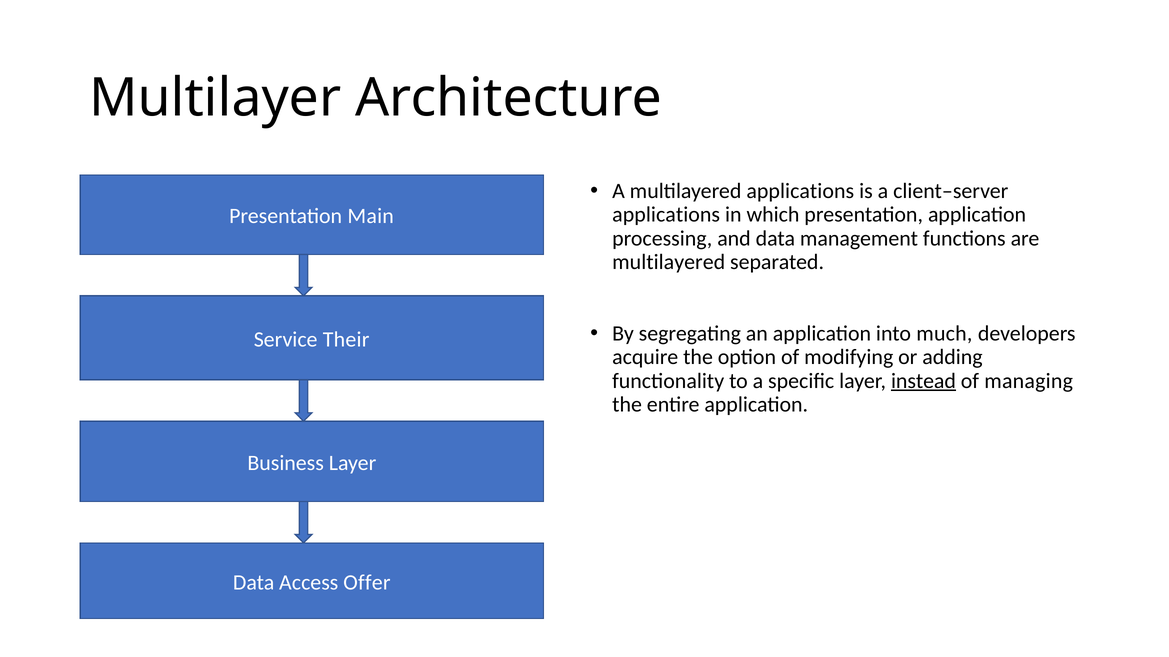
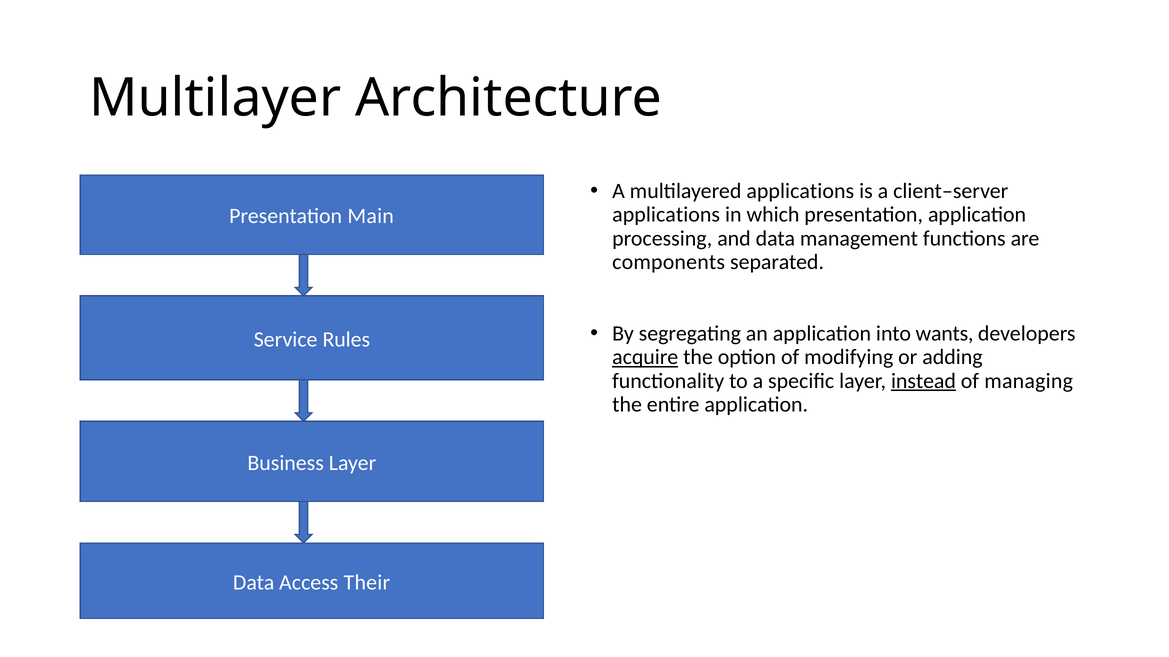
multilayered: multilayered -> components (669, 262)
much: much -> wants (945, 334)
Their: Their -> Rules (346, 340)
acquire underline: none -> present (645, 358)
Offer: Offer -> Their (367, 583)
